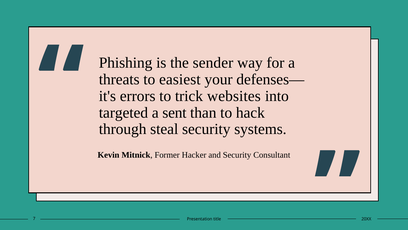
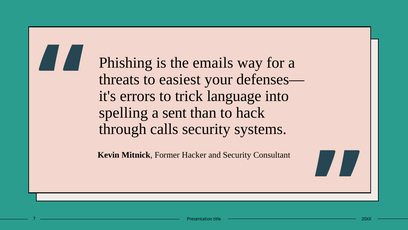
sender: sender -> emails (213, 63)
websites: websites -> language (234, 96)
targeted: targeted -> spelling (123, 112)
steal: steal -> calls (164, 129)
